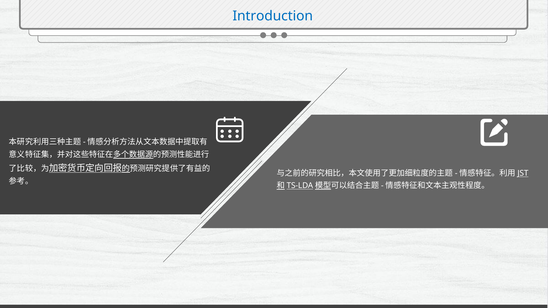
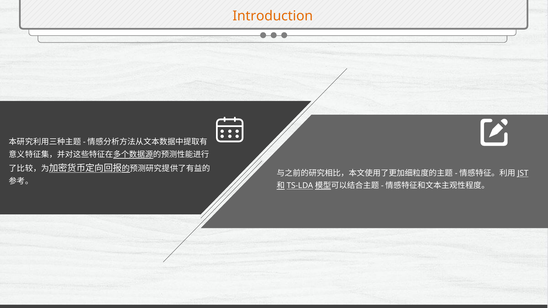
Introduction colour: blue -> orange (273, 16)
